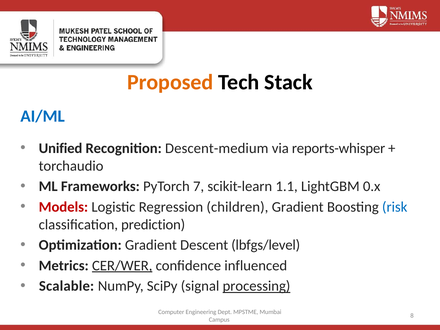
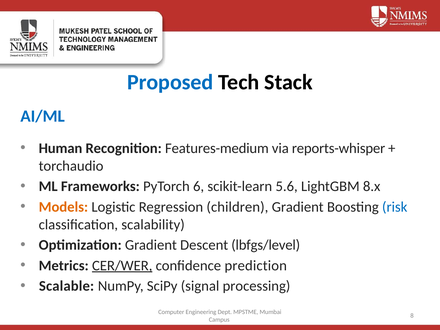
Proposed colour: orange -> blue (170, 82)
Unified: Unified -> Human (61, 148)
Descent-medium: Descent-medium -> Features-medium (217, 148)
7: 7 -> 6 (199, 186)
1.1: 1.1 -> 5.6 (287, 186)
0.x: 0.x -> 8.x (372, 186)
Models colour: red -> orange (63, 207)
prediction: prediction -> scalability (153, 225)
influenced: influenced -> prediction (256, 266)
processing underline: present -> none (256, 286)
